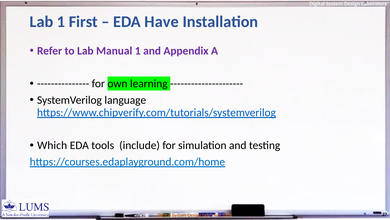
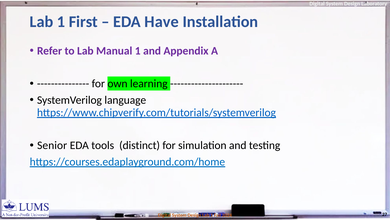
Which: Which -> Senior (52, 145)
include: include -> distinct (140, 145)
